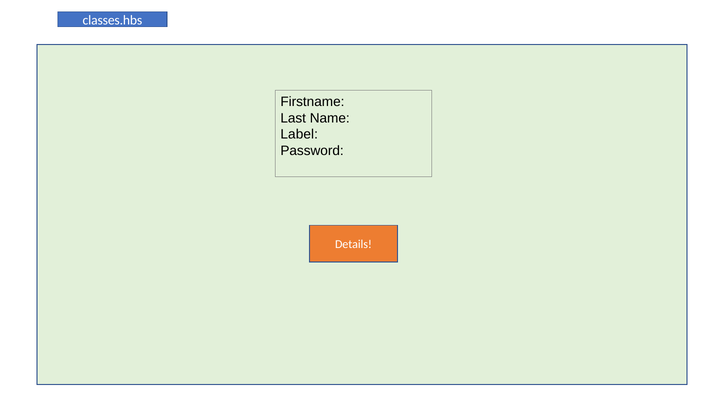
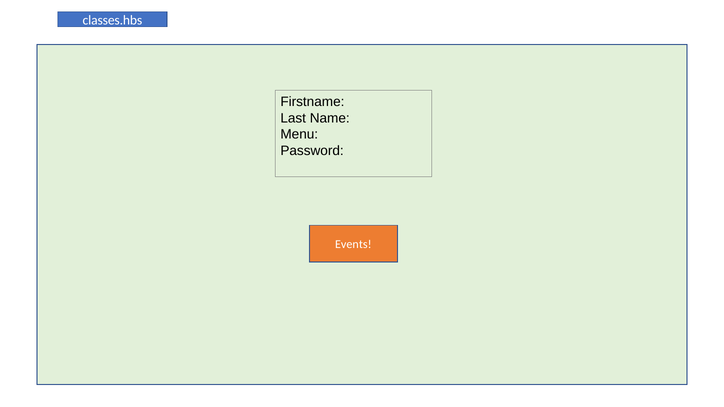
Label: Label -> Menu (299, 135)
Details: Details -> Events (353, 245)
